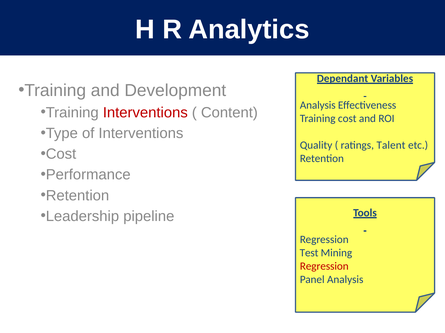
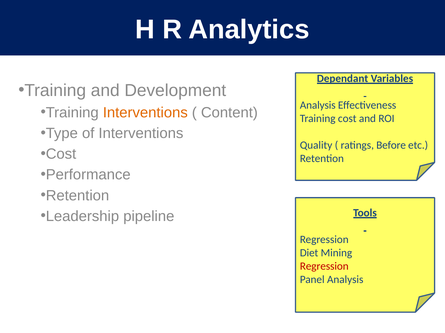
Interventions colour: red -> orange (145, 113)
Talent: Talent -> Before (391, 145)
Test: Test -> Diet (309, 253)
